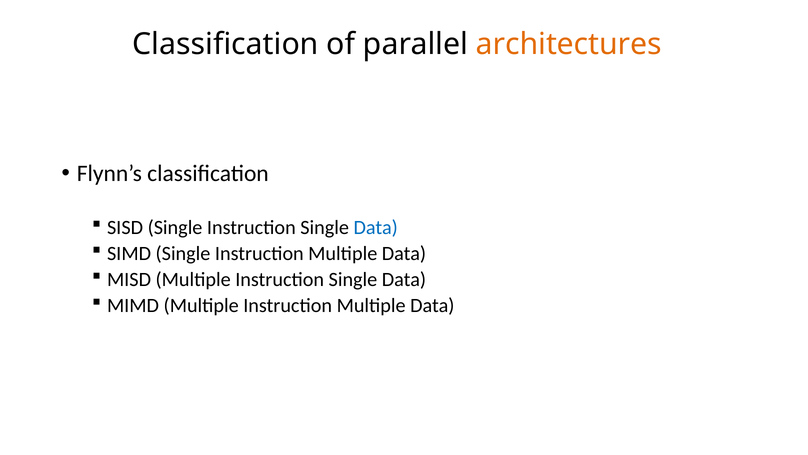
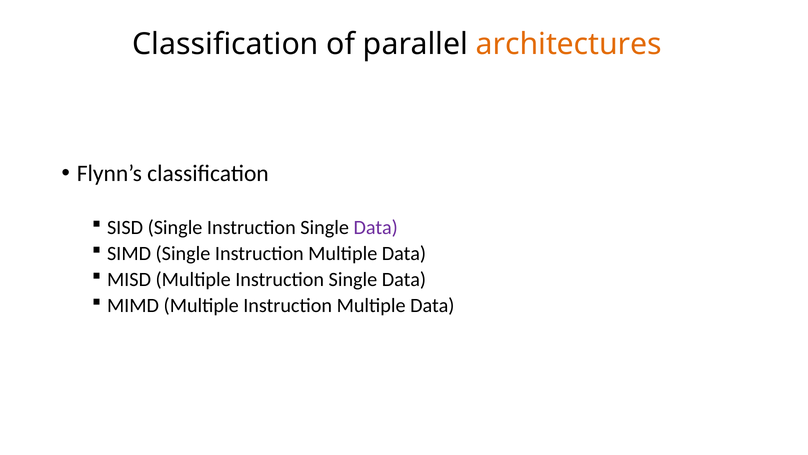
Data colour: blue -> purple (376, 227)
